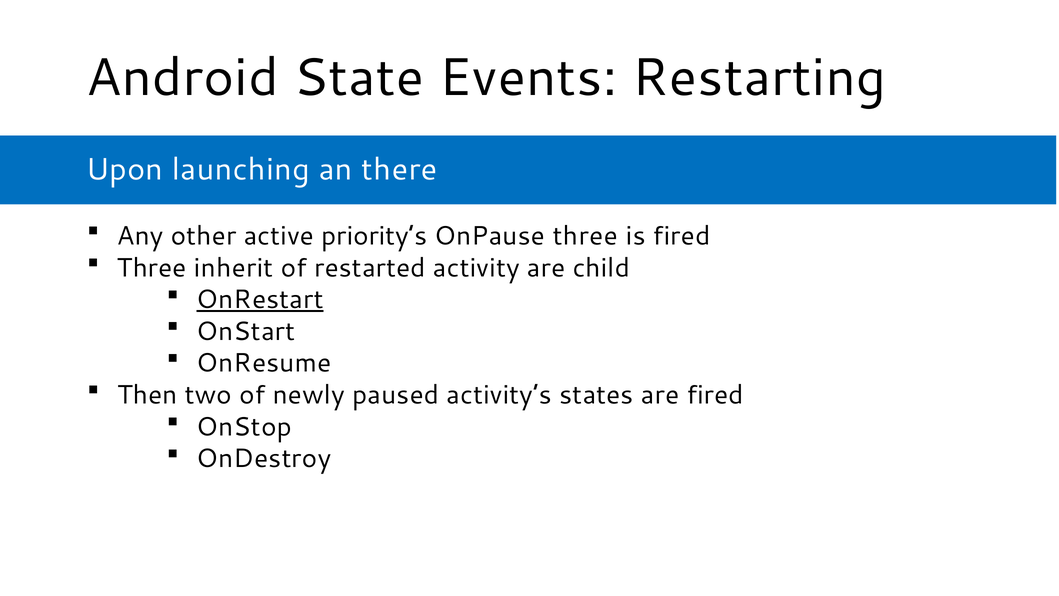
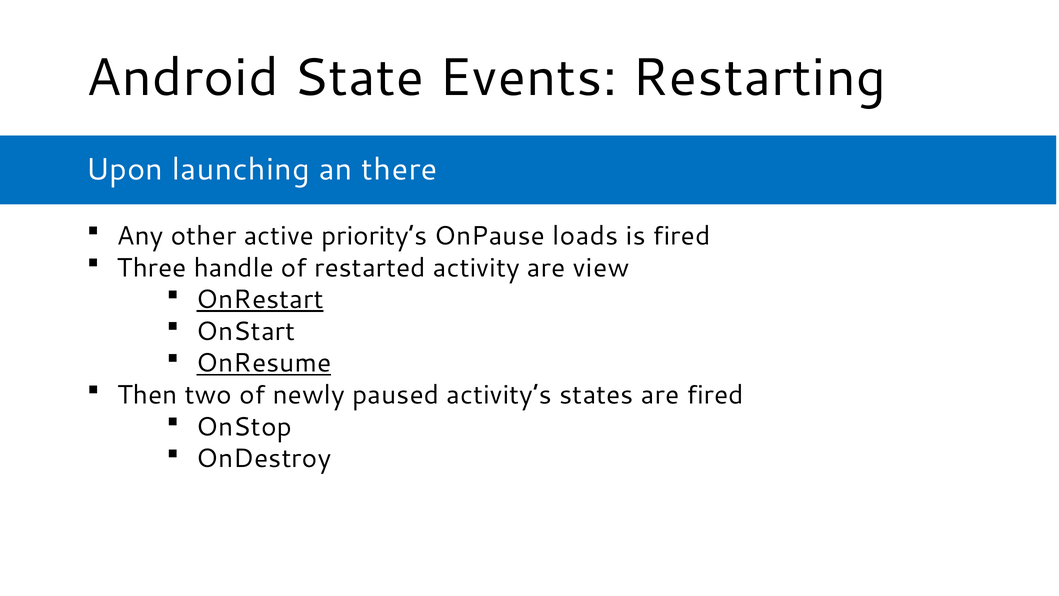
OnPause three: three -> loads (585, 236)
inherit: inherit -> handle (234, 268)
child: child -> view (601, 268)
OnResume underline: none -> present (264, 363)
